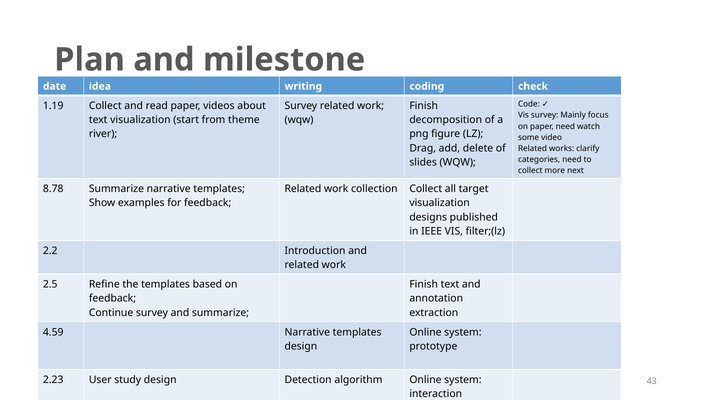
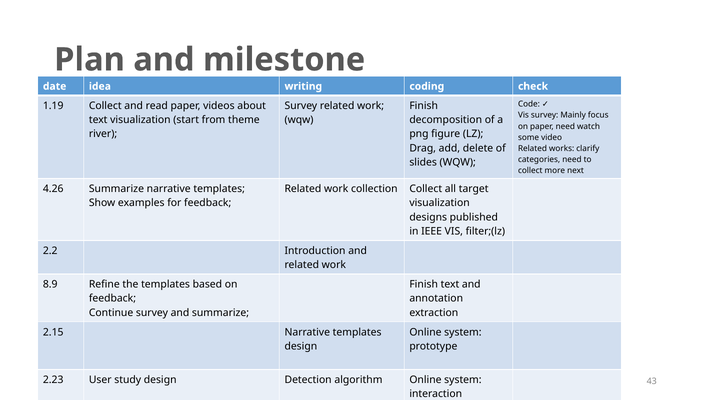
8.78: 8.78 -> 4.26 (53, 189)
2.5: 2.5 -> 8.9 (50, 284)
4.59: 4.59 -> 2.15 (53, 332)
